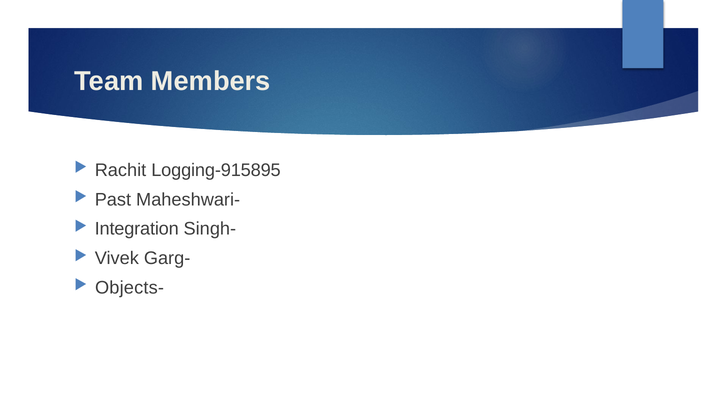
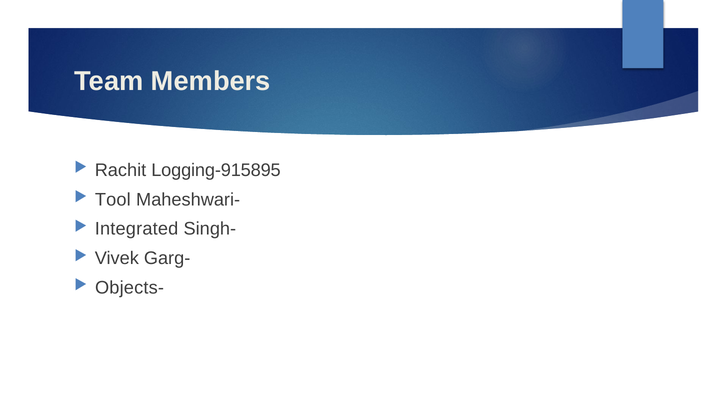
Past: Past -> Tool (113, 200)
Integration: Integration -> Integrated (137, 229)
